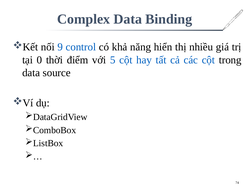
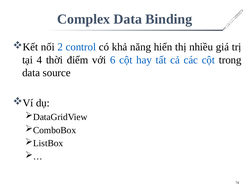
9: 9 -> 2 (60, 47)
0: 0 -> 4 (39, 60)
5: 5 -> 6 (113, 60)
